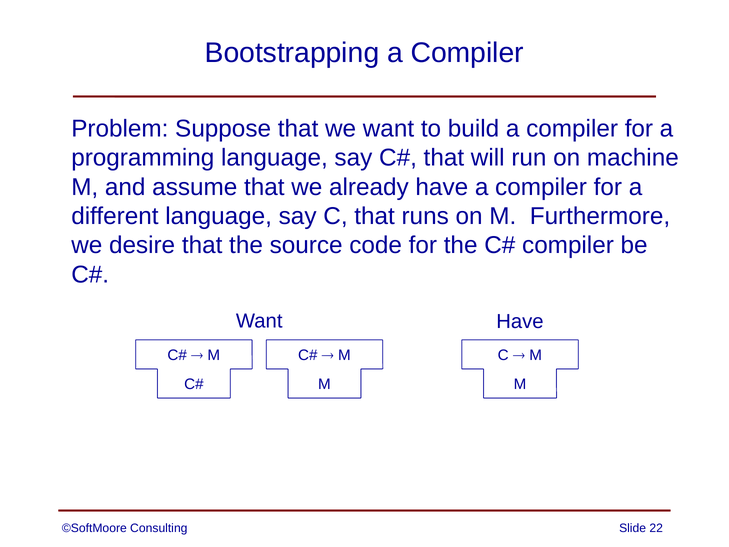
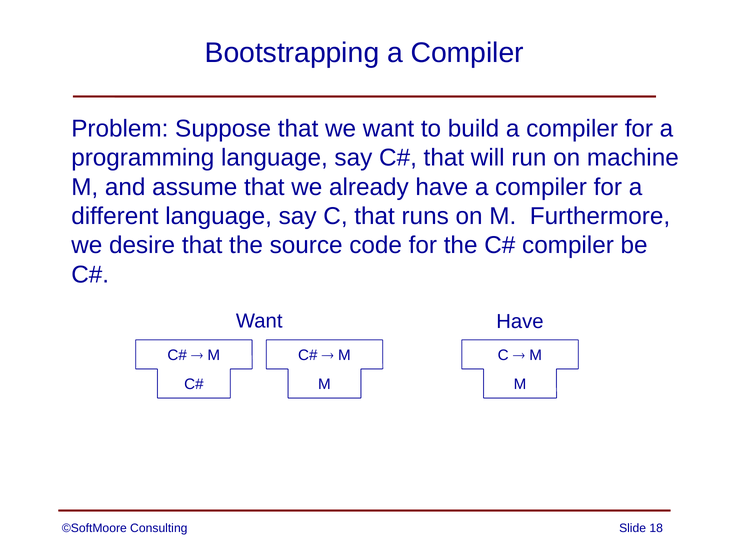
22: 22 -> 18 (656, 528)
